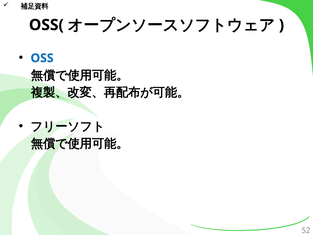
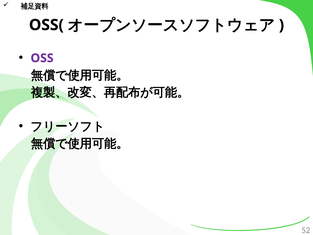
OSS colour: blue -> purple (42, 58)
